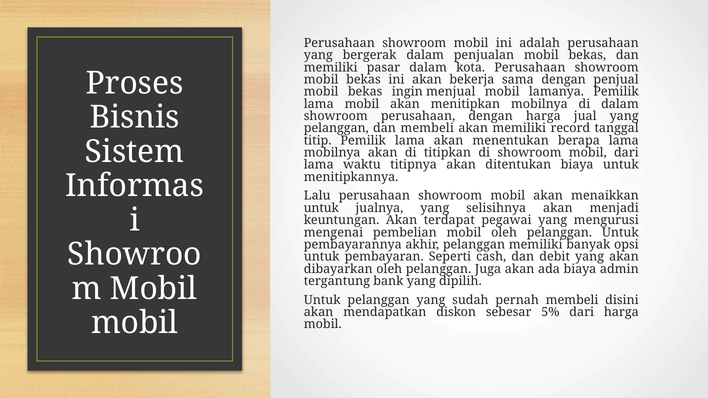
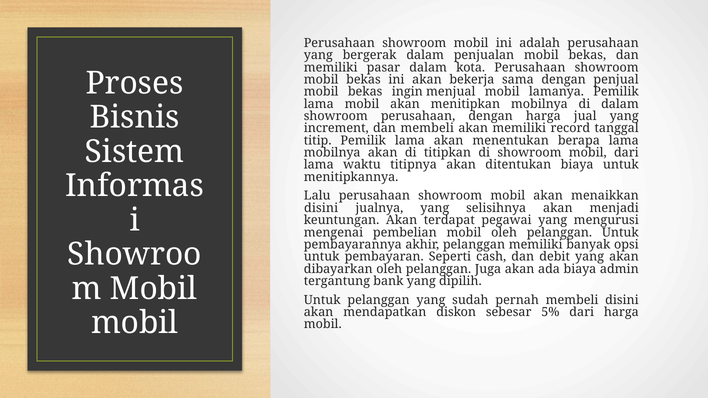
pelanggan: pelanggan -> increment (336, 128)
untuk: untuk -> disini (321, 208)
